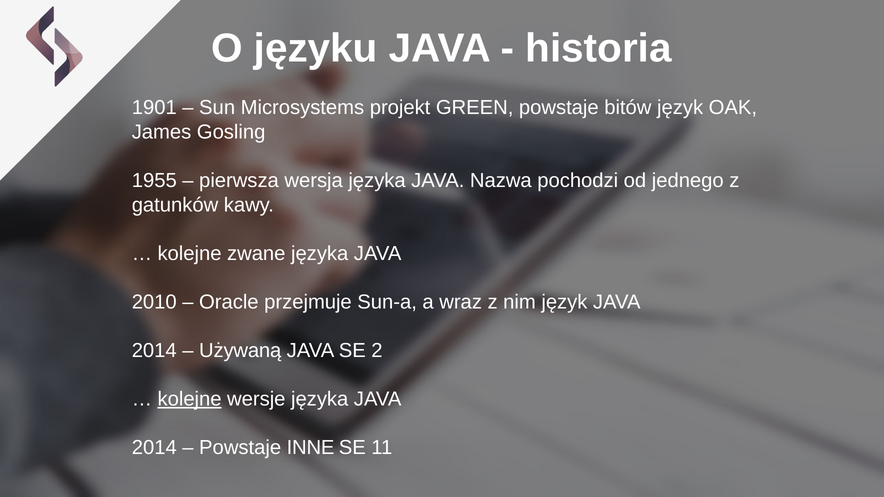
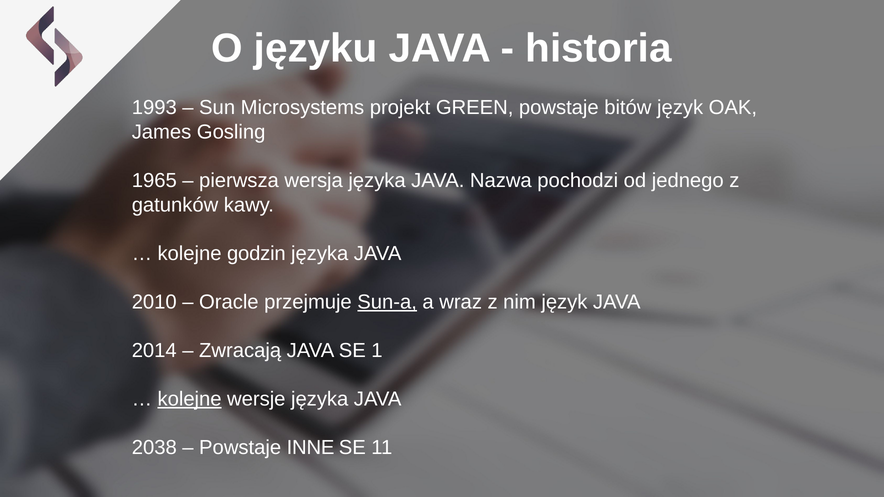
1901: 1901 -> 1993 (154, 108)
1955: 1955 -> 1965 (154, 181)
zwane: zwane -> godzin (256, 254)
Sun-a underline: none -> present (387, 302)
Używaną: Używaną -> Zwracają (240, 351)
2: 2 -> 1 (377, 351)
2014: 2014 -> 2038 (154, 448)
